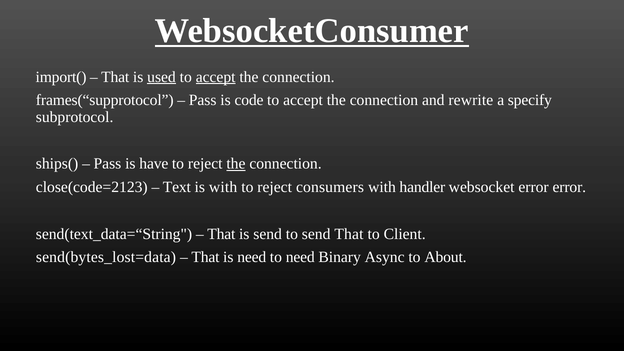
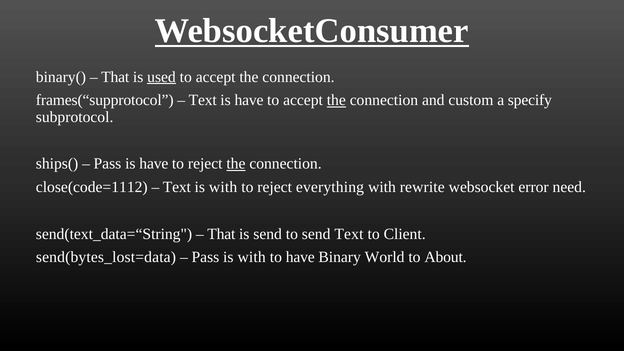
import(: import( -> binary( (61, 77)
accept underline: present -> none (216, 77)
Pass: Pass -> Text (203, 100)
code: code -> have (249, 100)
the underline: none -> present (336, 100)
rewrite: rewrite -> custom (471, 100)
close(code=2123: close(code=2123 -> close(code=1112 (92, 187)
consumers: consumers -> everything (330, 187)
handler: handler -> rewrite (422, 187)
error error: error -> need (569, 187)
send That: That -> Text (349, 234)
That: That -> Pass (205, 257)
need: need -> with (252, 257)
to need: need -> have (300, 257)
Async: Async -> World (385, 257)
